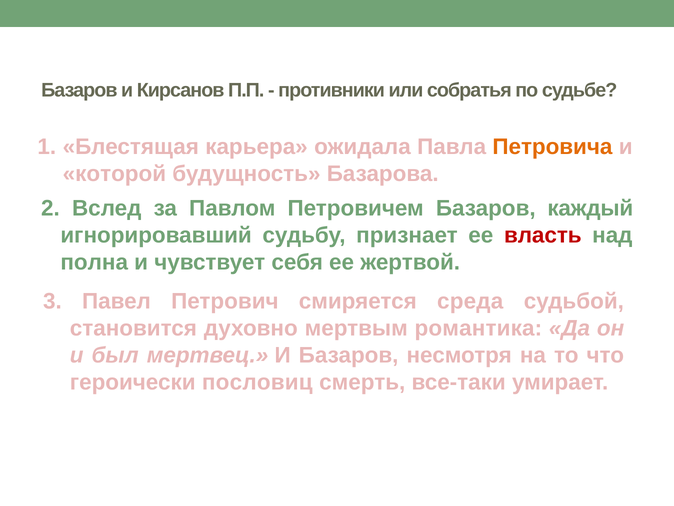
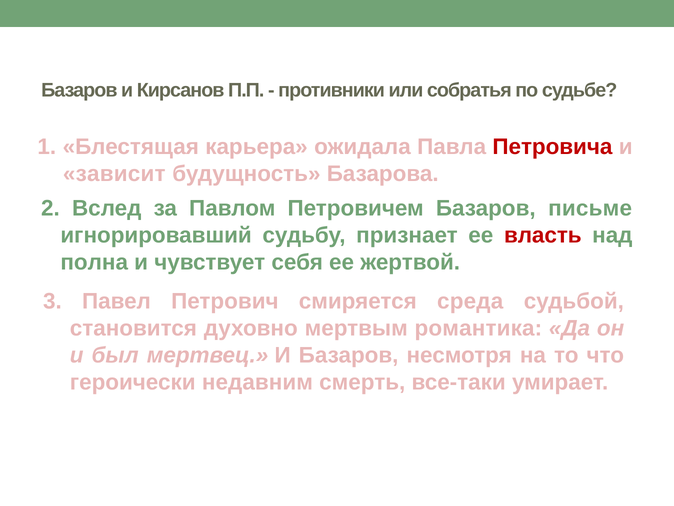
Петровича colour: orange -> red (552, 147)
которой: которой -> зависит (114, 174)
каждый: каждый -> письме (590, 208)
пословиц: пословиц -> недавним (257, 382)
